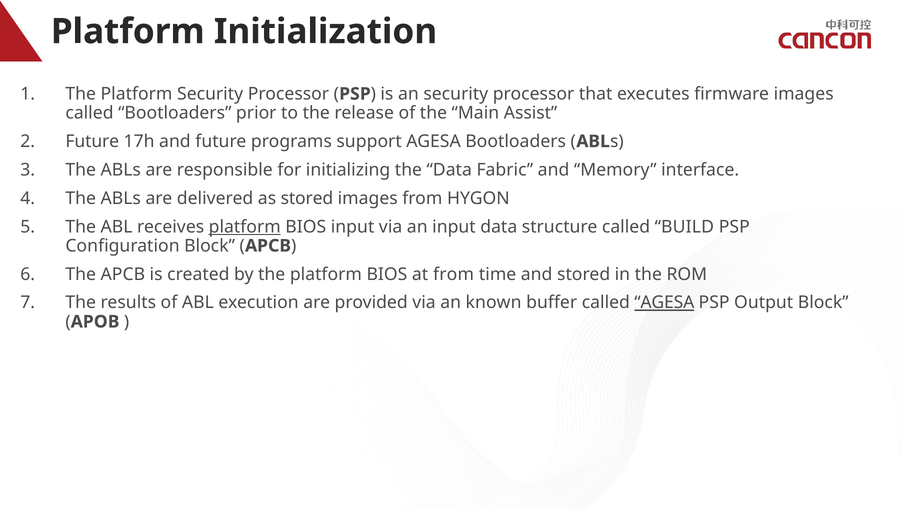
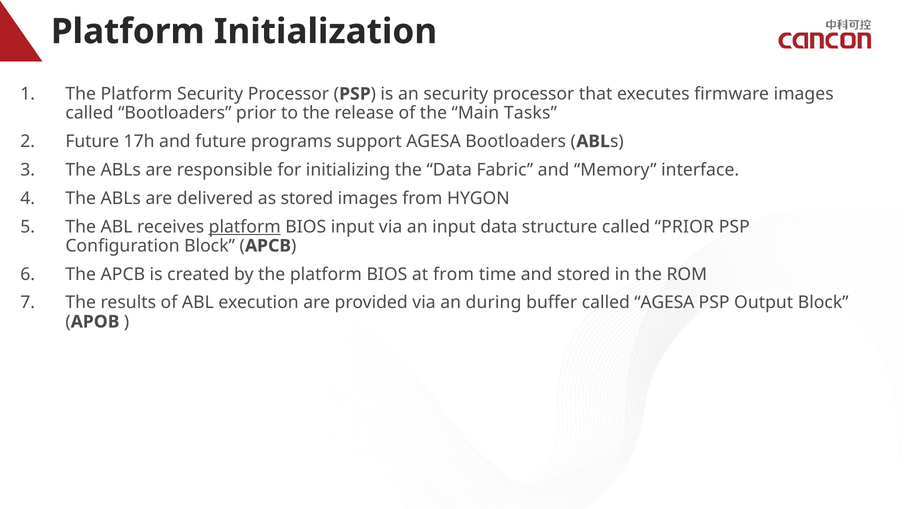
Assist: Assist -> Tasks (530, 113)
called BUILD: BUILD -> PRIOR (684, 227)
known: known -> during (494, 302)
AGESA underline: present -> none (664, 302)
